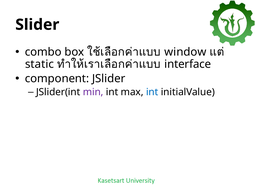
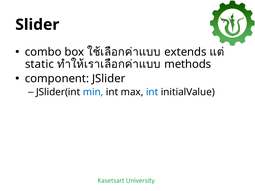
window: window -> extends (185, 52)
interface: interface -> methods (188, 64)
min colour: purple -> blue (93, 92)
